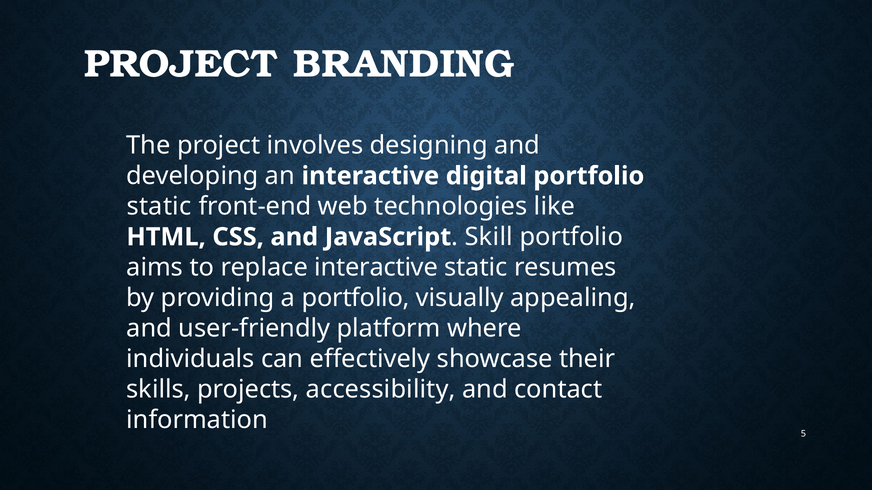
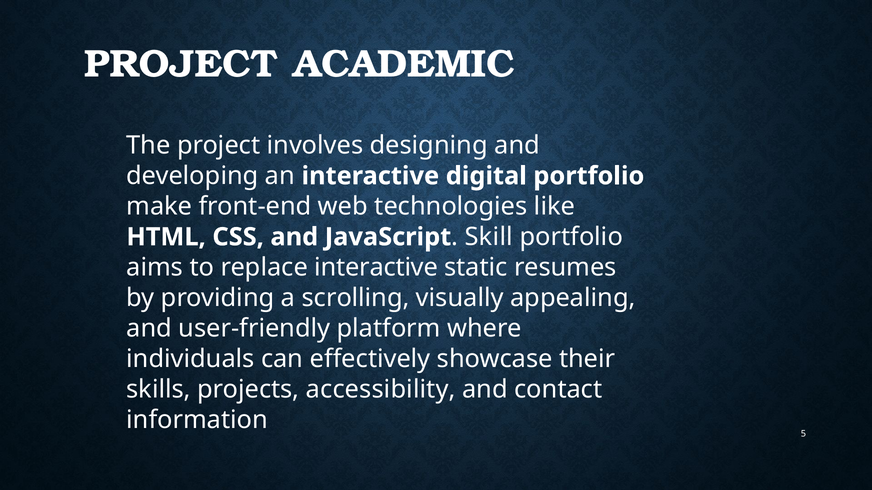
BRANDING: BRANDING -> ACADEMIC (404, 64)
static: static -> make (159, 207)
a portfolio: portfolio -> scrolling (356, 298)
